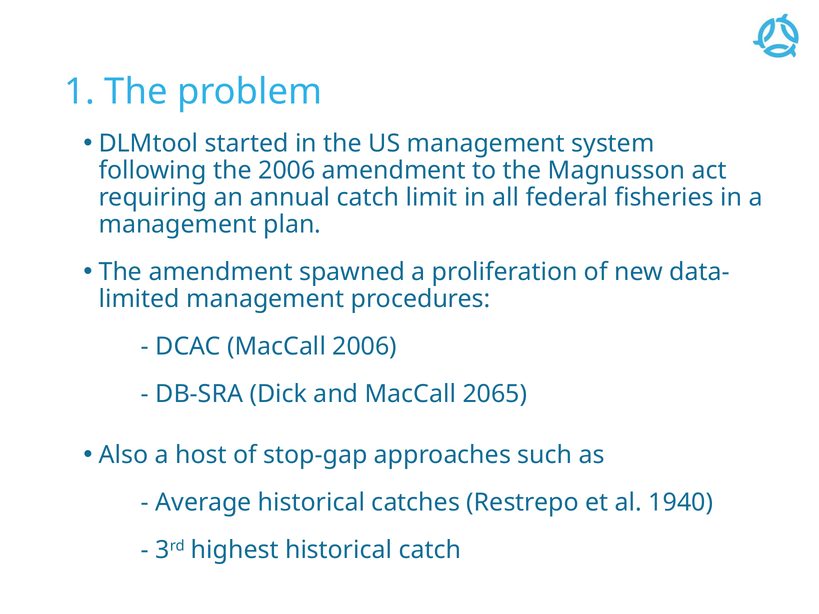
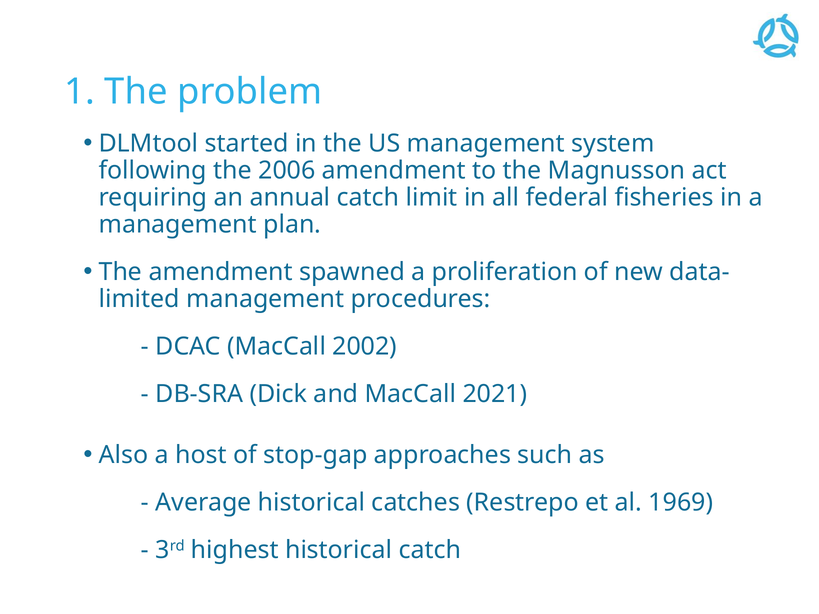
MacCall 2006: 2006 -> 2002 (365, 346)
2065: 2065 -> 2021 (495, 394)
1940: 1940 -> 1969 (681, 503)
